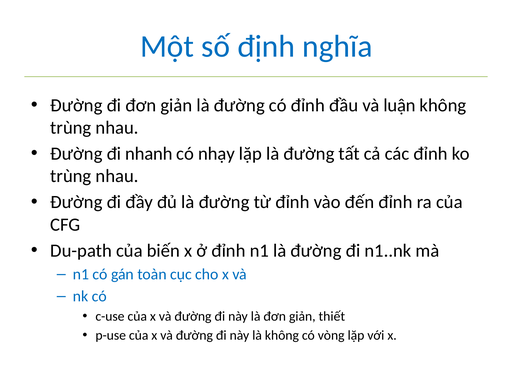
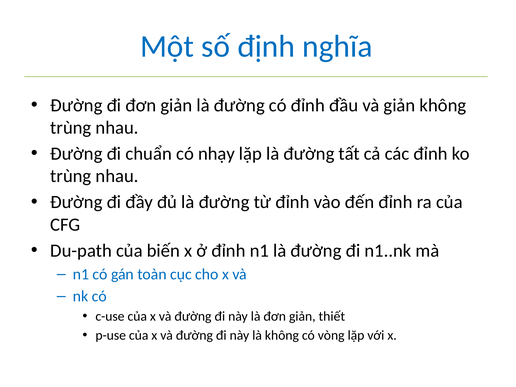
và luận: luận -> giản (399, 105)
nhanh: nhanh -> chuẩn (149, 154)
